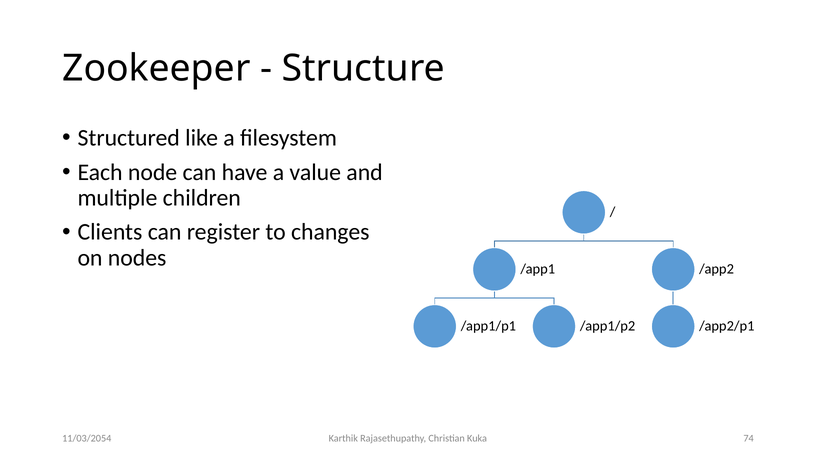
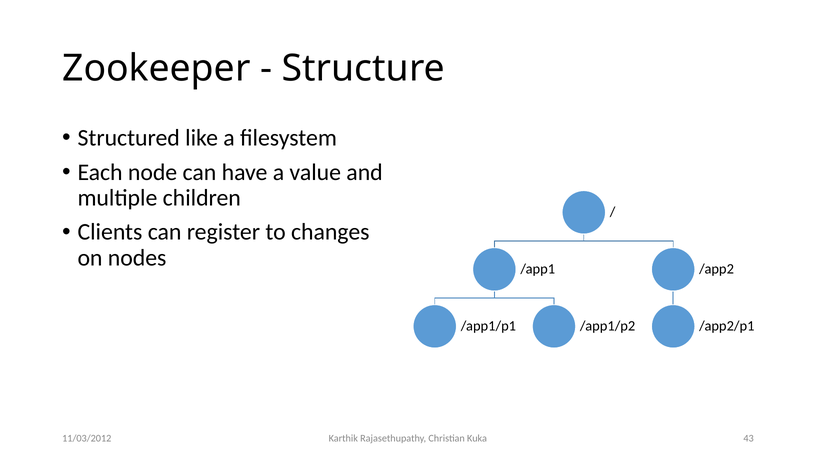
74: 74 -> 43 (749, 438)
11/03/2054: 11/03/2054 -> 11/03/2012 (87, 438)
